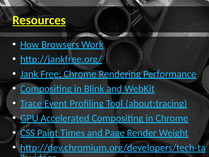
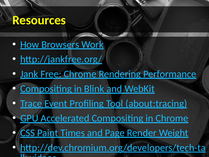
Resources underline: present -> none (39, 20)
